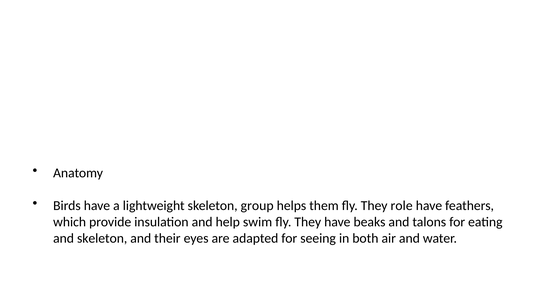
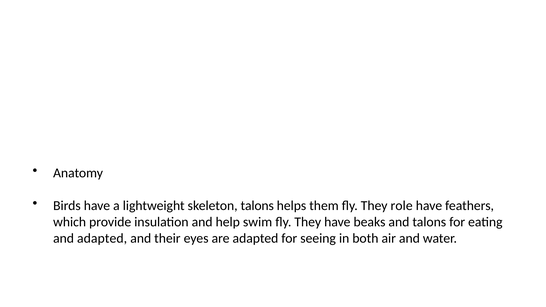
skeleton group: group -> talons (257, 206)
and skeleton: skeleton -> adapted (102, 238)
